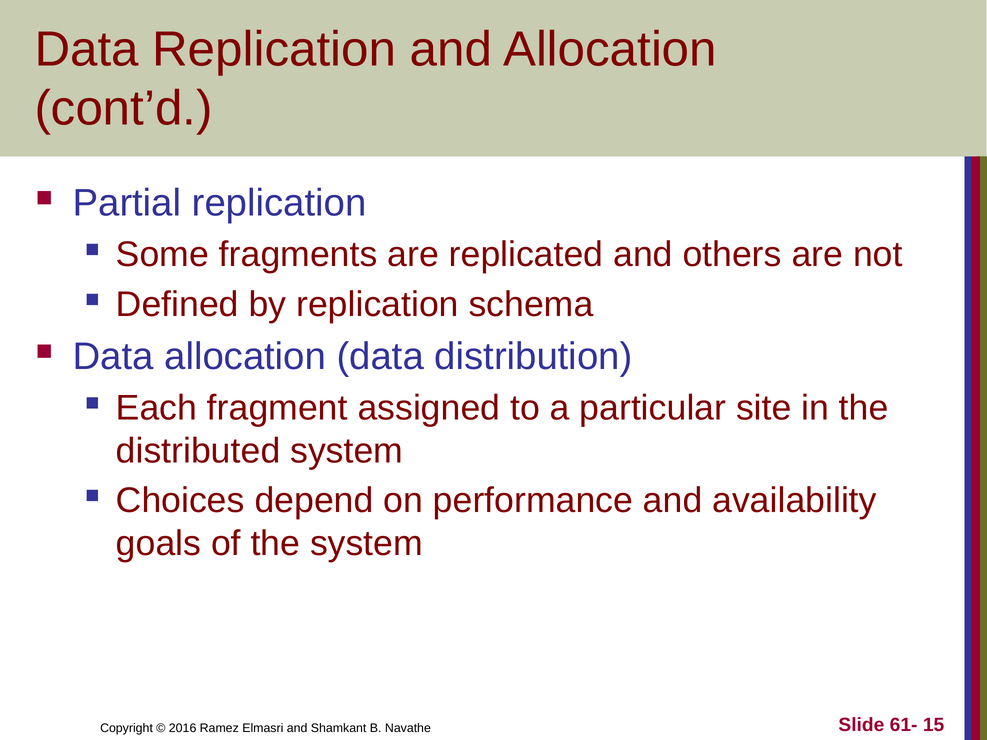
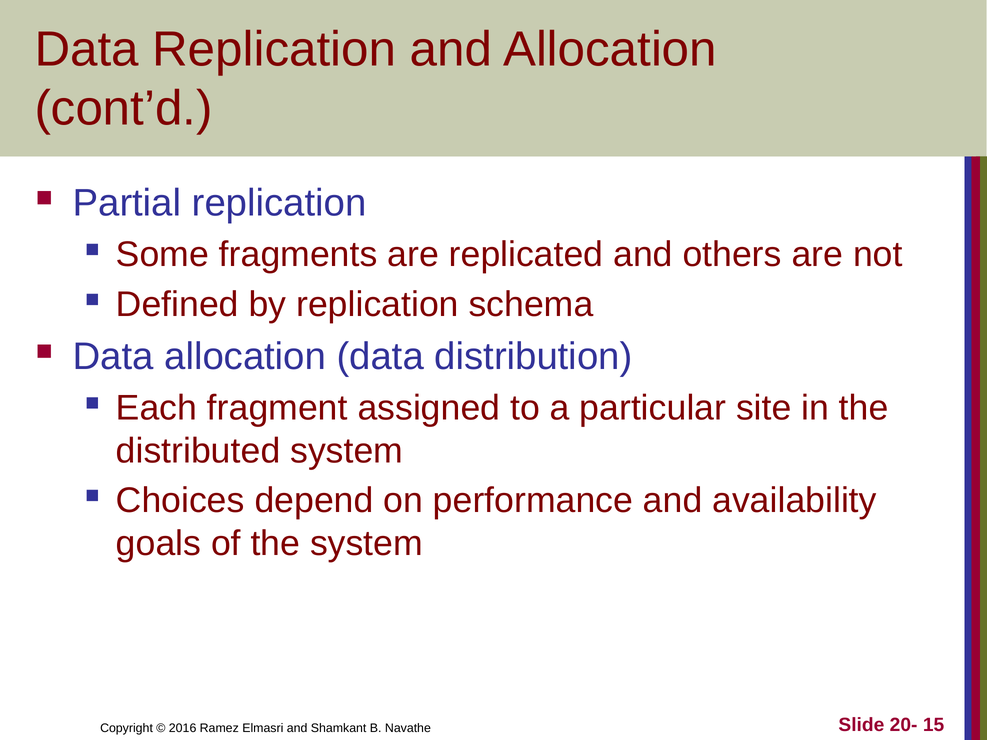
61-: 61- -> 20- (904, 725)
